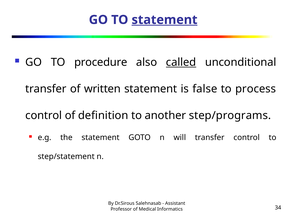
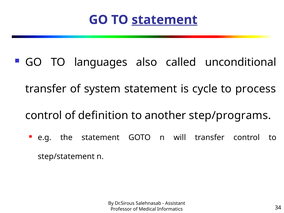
procedure: procedure -> languages (101, 62)
called underline: present -> none (181, 62)
written: written -> system (102, 89)
false: false -> cycle (205, 89)
